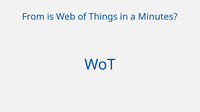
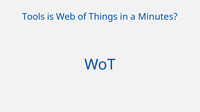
From: From -> Tools (33, 17)
